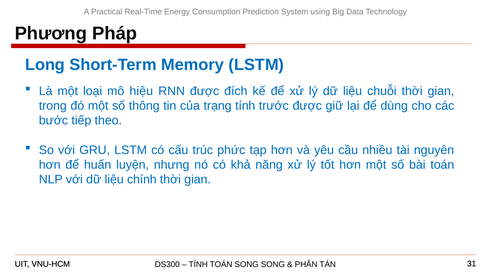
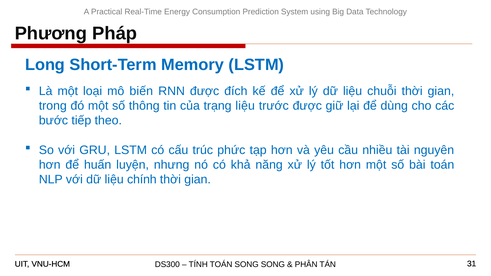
hiệu: hiệu -> biến (141, 91)
trạng tính: tính -> liệu (245, 106)
